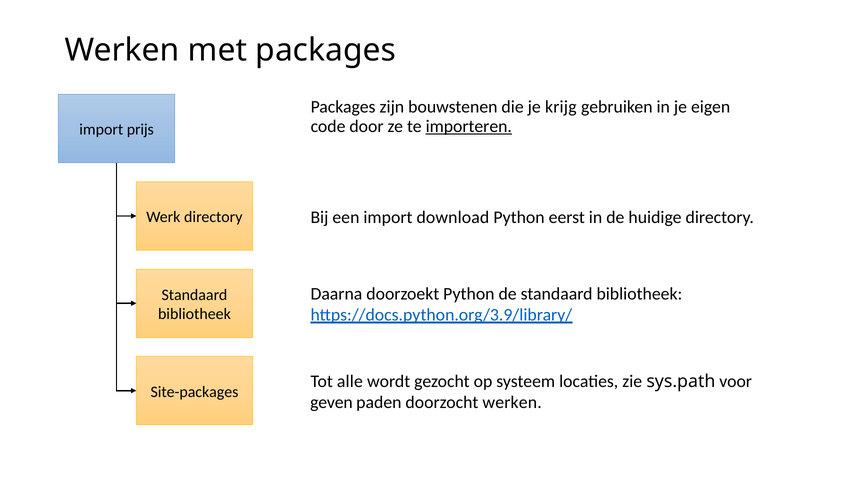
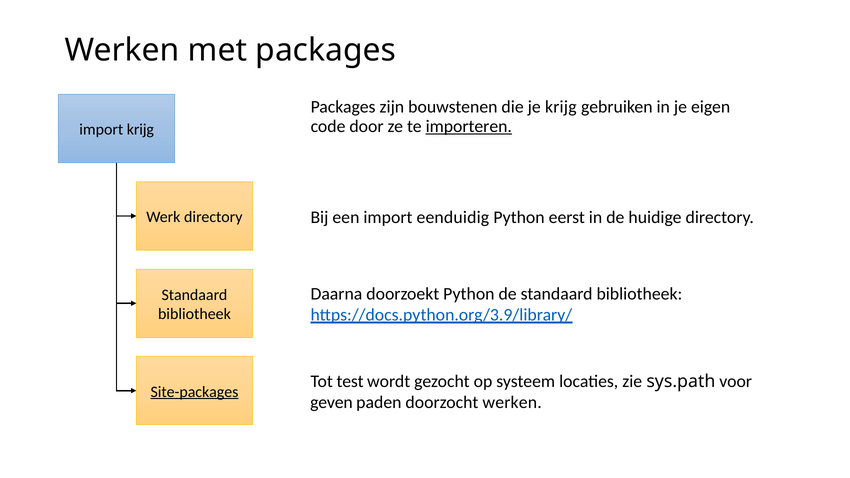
import prijs: prijs -> krijg (140, 130)
download: download -> eenduidig (453, 217)
alle: alle -> test (350, 381)
Site-packages underline: none -> present (194, 392)
